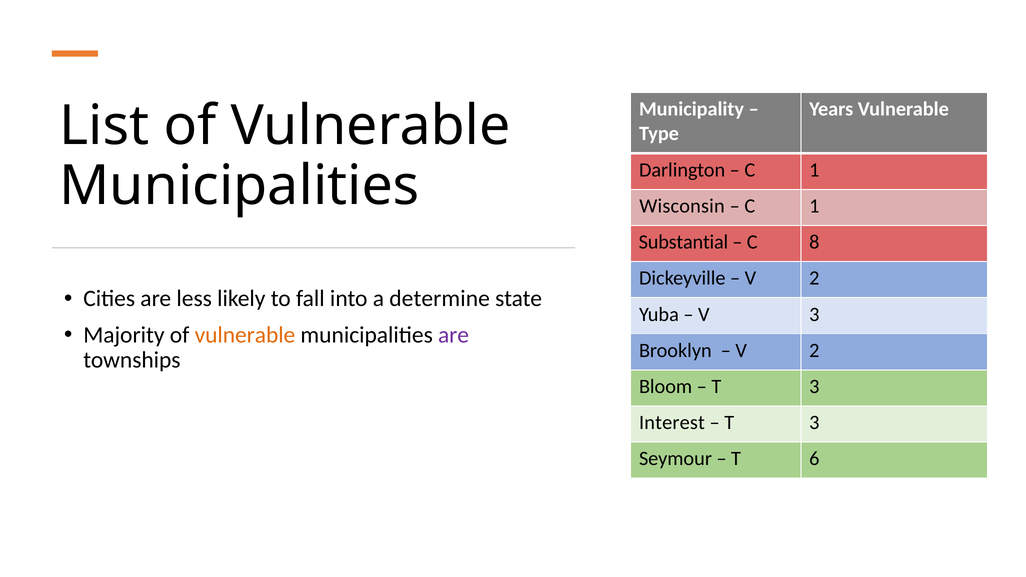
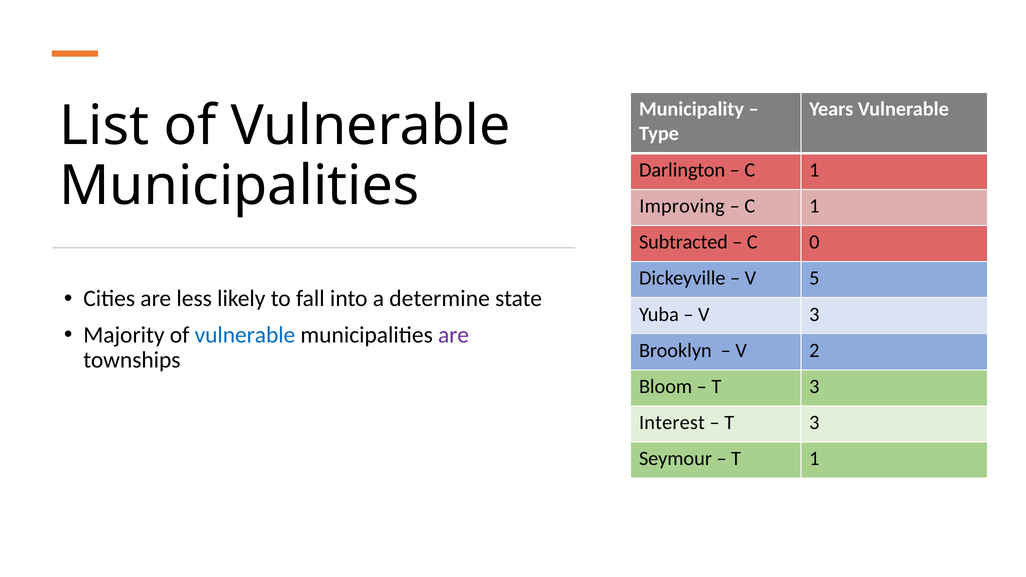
Wisconsin: Wisconsin -> Improving (682, 206)
Substantial: Substantial -> Subtracted (683, 242)
8: 8 -> 0 (814, 242)
2: 2 -> 5 (814, 278)
vulnerable colour: orange -> blue (245, 335)
T 6: 6 -> 1 (814, 459)
